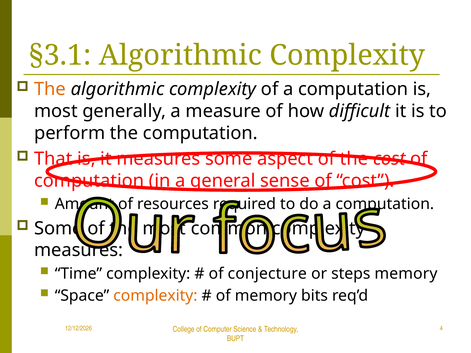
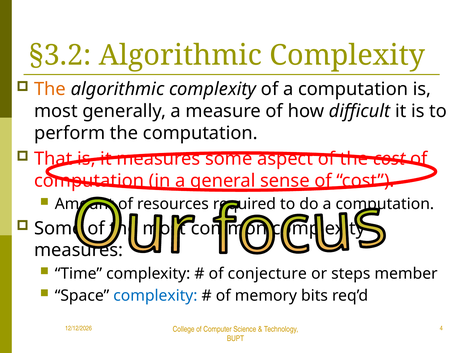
§3.1: §3.1 -> §3.2 (60, 55)
steps memory: memory -> member (406, 274)
complexity colour: orange -> blue (155, 296)
